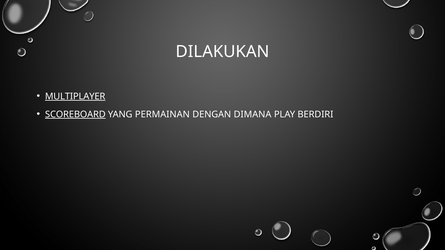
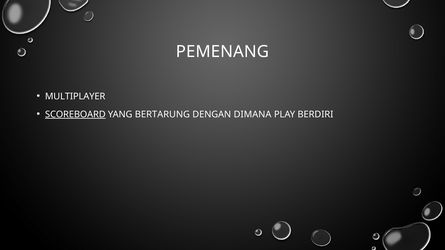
DILAKUKAN: DILAKUKAN -> PEMENANG (222, 52)
MULTIPLAYER underline: present -> none (75, 96)
PERMAINAN: PERMAINAN -> BERTARUNG (162, 114)
